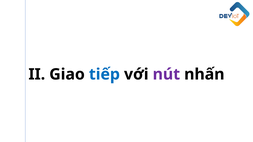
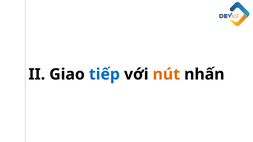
nút colour: purple -> orange (166, 74)
